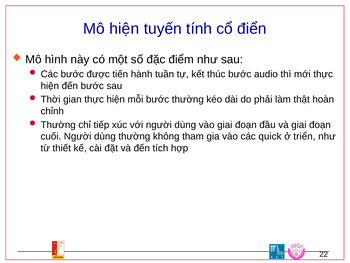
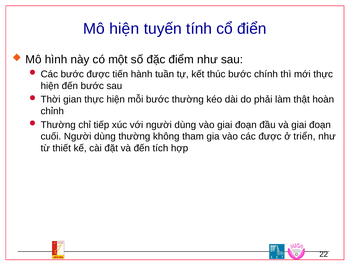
audio: audio -> chính (266, 74)
các quick: quick -> được (270, 136)
